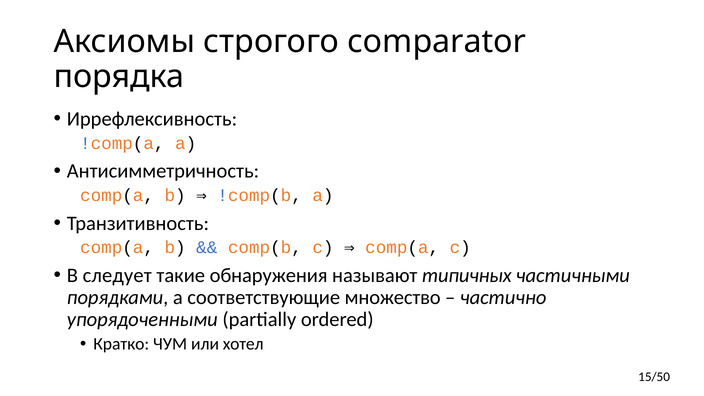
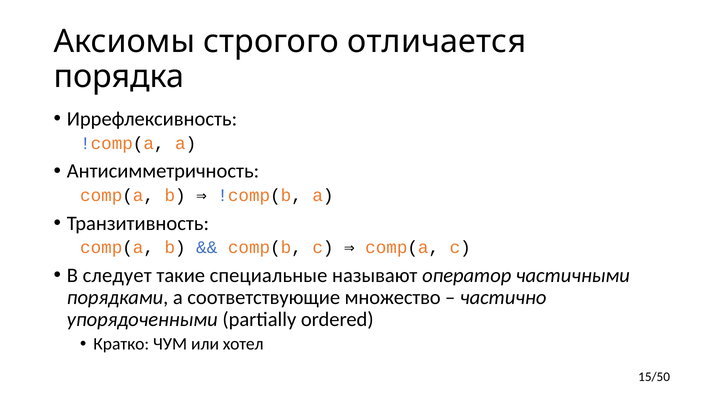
comparator: comparator -> отличается (437, 42)
обнаружения: обнаружения -> специальные (268, 275)
типичных: типичных -> оператор (467, 275)
